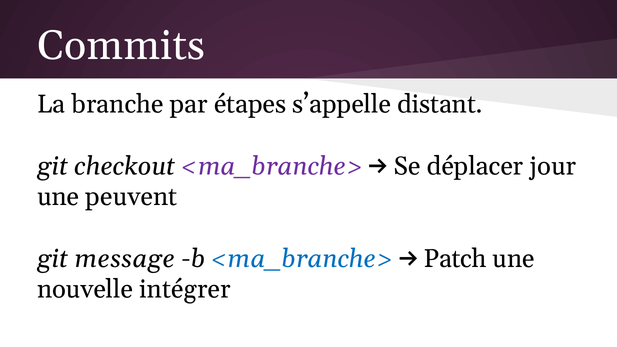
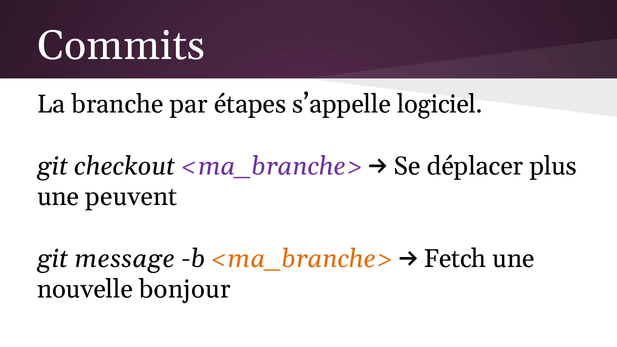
distant: distant -> logiciel (440, 104)
jour: jour -> plus (553, 166)
<ma_branche> colour: blue -> orange (302, 259)
Patch: Patch -> Fetch (455, 259)
intégrer: intégrer -> bonjour (185, 289)
